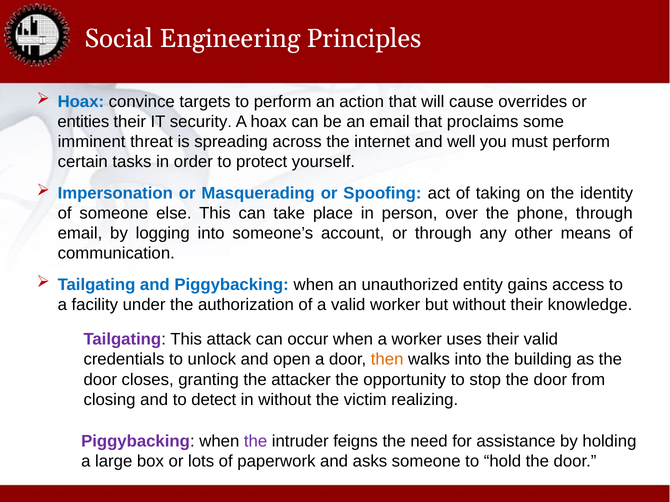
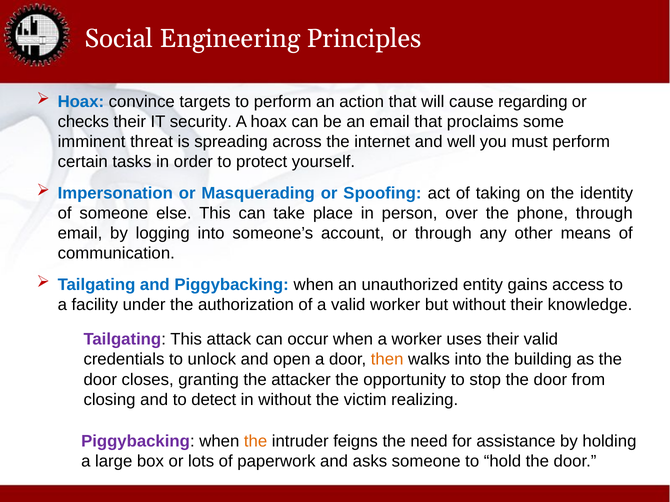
overrides: overrides -> regarding (533, 102)
entities: entities -> checks (83, 122)
the colour: purple -> orange (256, 442)
